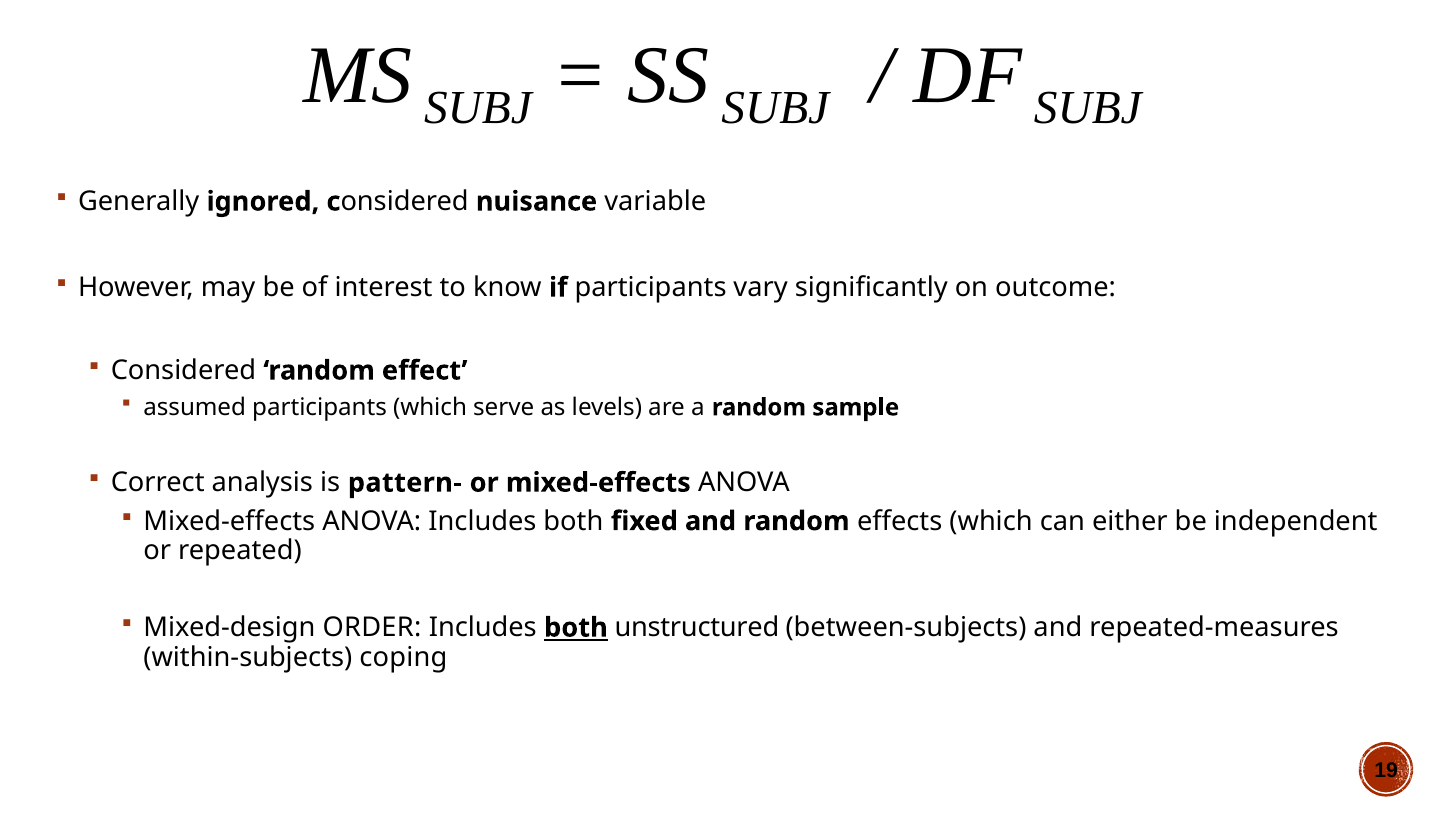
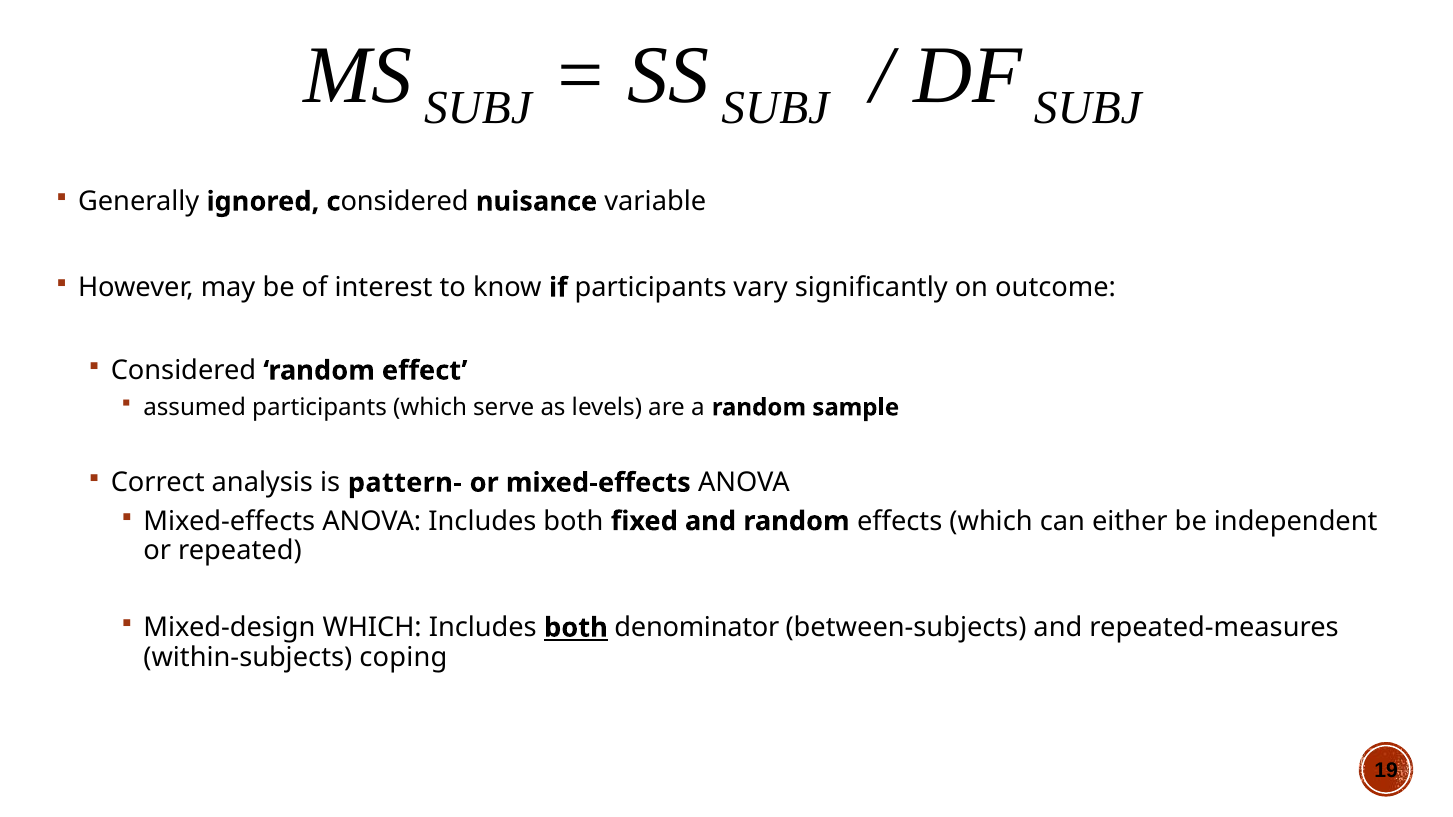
Mixed-design ORDER: ORDER -> WHICH (372, 628)
unstructured: unstructured -> denominator (697, 628)
